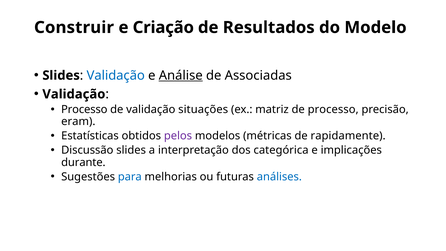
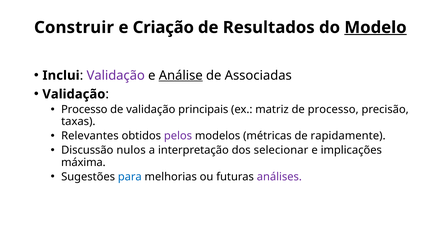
Modelo underline: none -> present (376, 27)
Slides: Slides -> Inclui (61, 75)
Validação colour: blue -> purple (116, 75)
situações: situações -> principais (203, 109)
eram: eram -> taxas (78, 122)
Estatísticas: Estatísticas -> Relevantes (90, 136)
Discussão slides: slides -> nulos (131, 150)
categórica: categórica -> selecionar (281, 150)
durante: durante -> máxima (83, 162)
análises colour: blue -> purple (279, 177)
